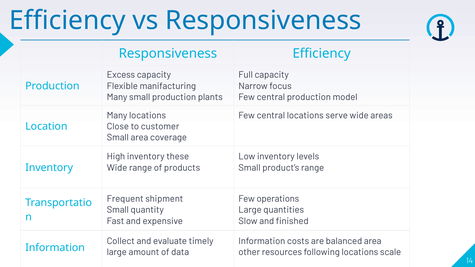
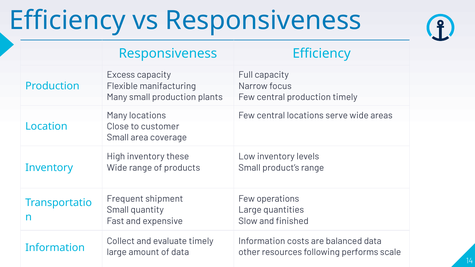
production model: model -> timely (345, 97)
balanced area: area -> data (373, 241)
following locations: locations -> performs (360, 252)
